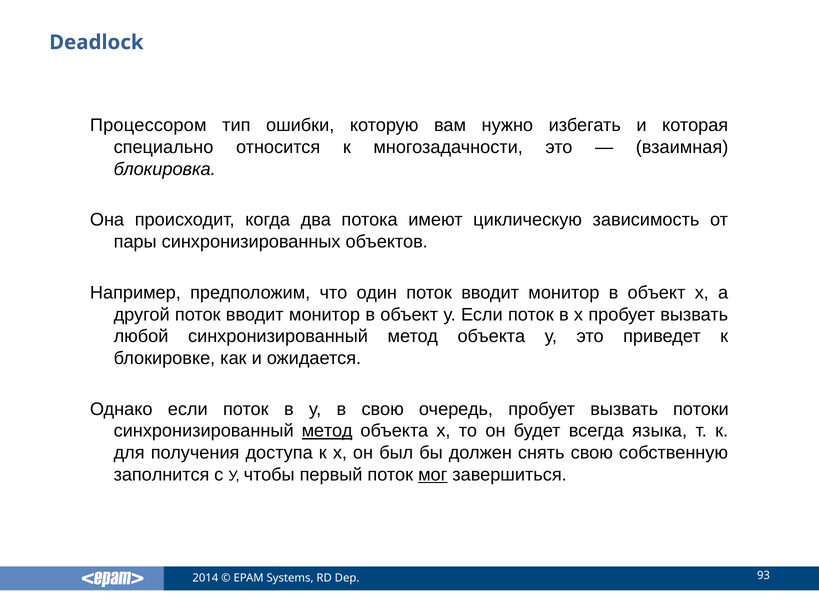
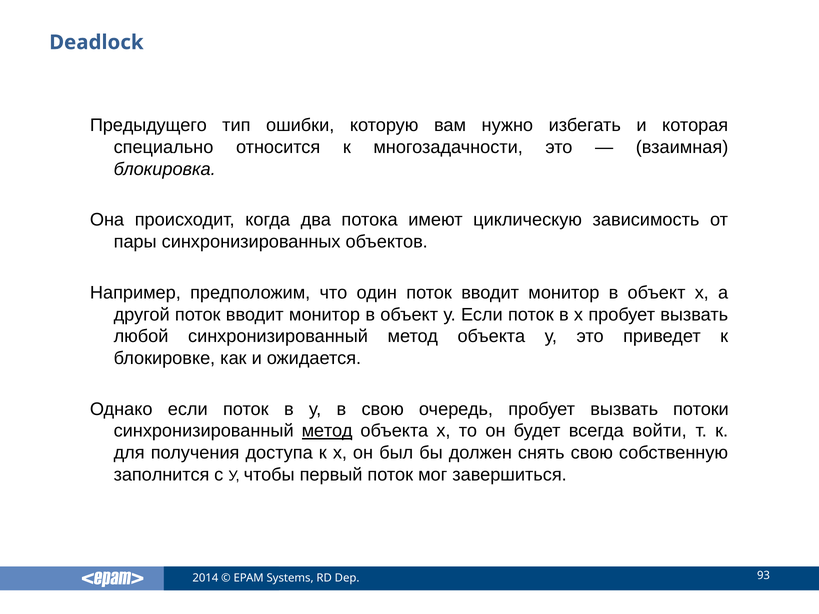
Процессором: Процессором -> Предыдущего (148, 125)
языка: языка -> войти (660, 431)
мог underline: present -> none (433, 475)
